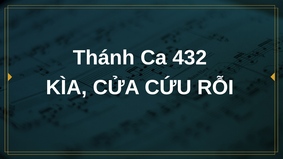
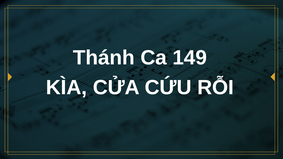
432: 432 -> 149 (190, 58)
